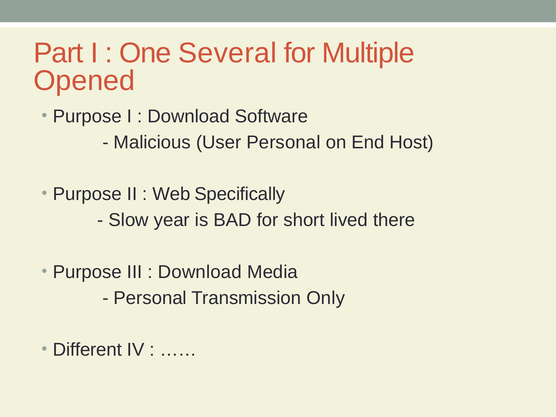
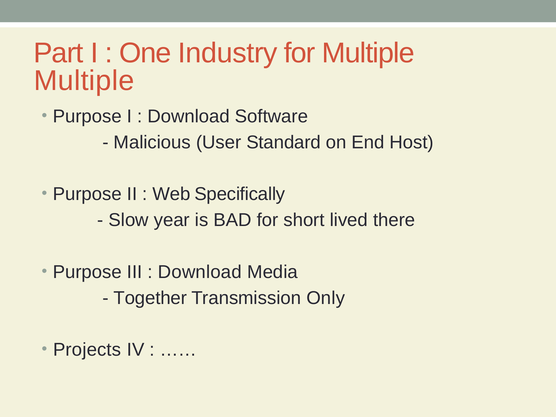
Several: Several -> Industry (228, 53)
Opened: Opened -> Multiple (84, 81)
User Personal: Personal -> Standard (284, 142)
Personal: Personal -> Together (150, 298)
Different: Different -> Projects (87, 350)
